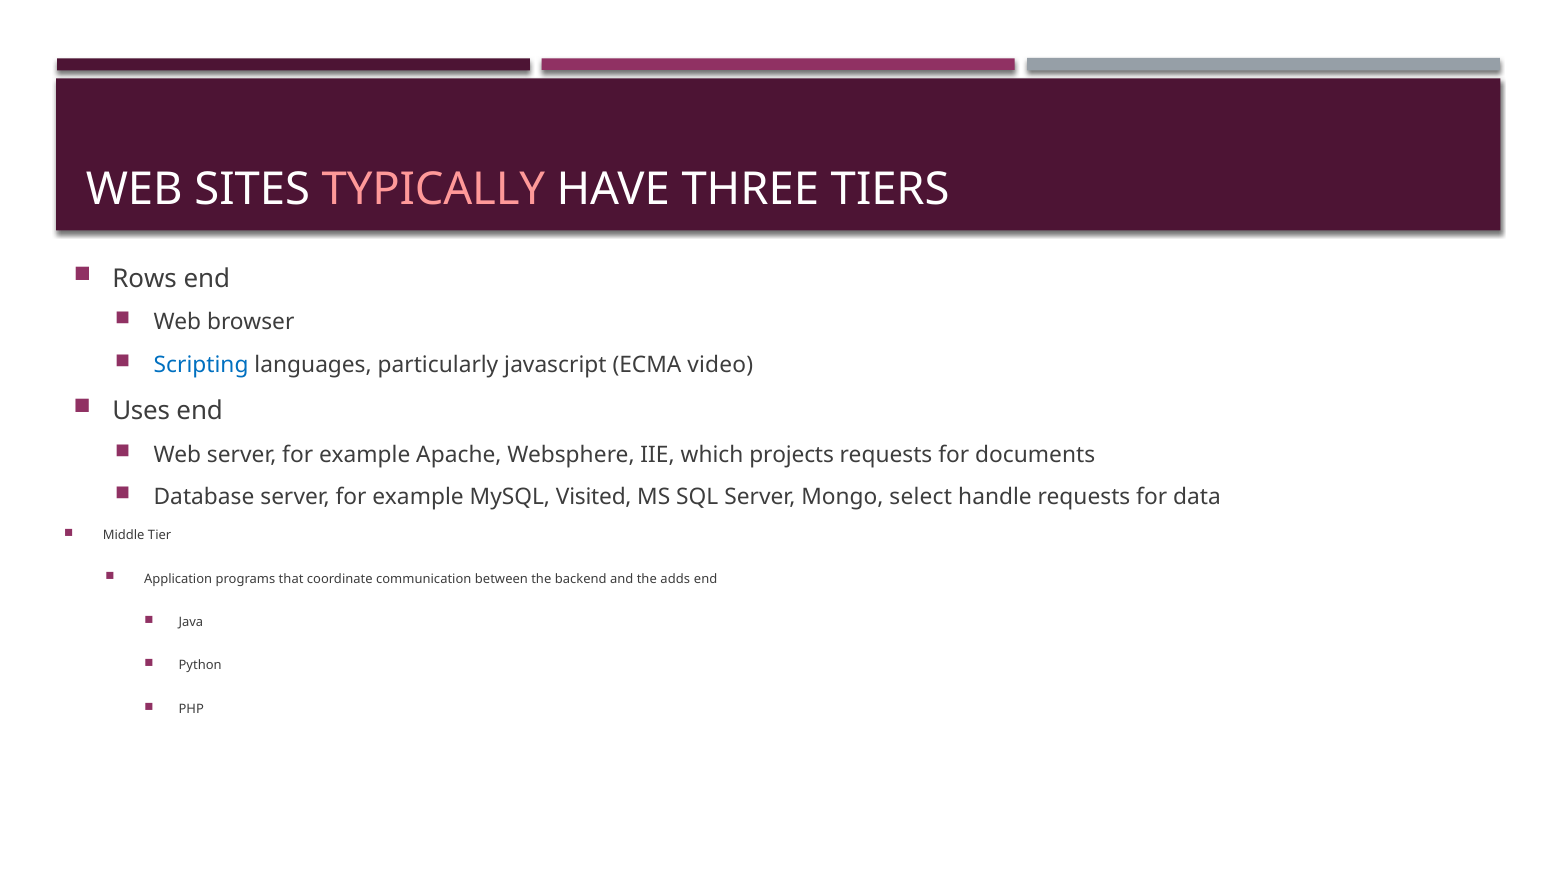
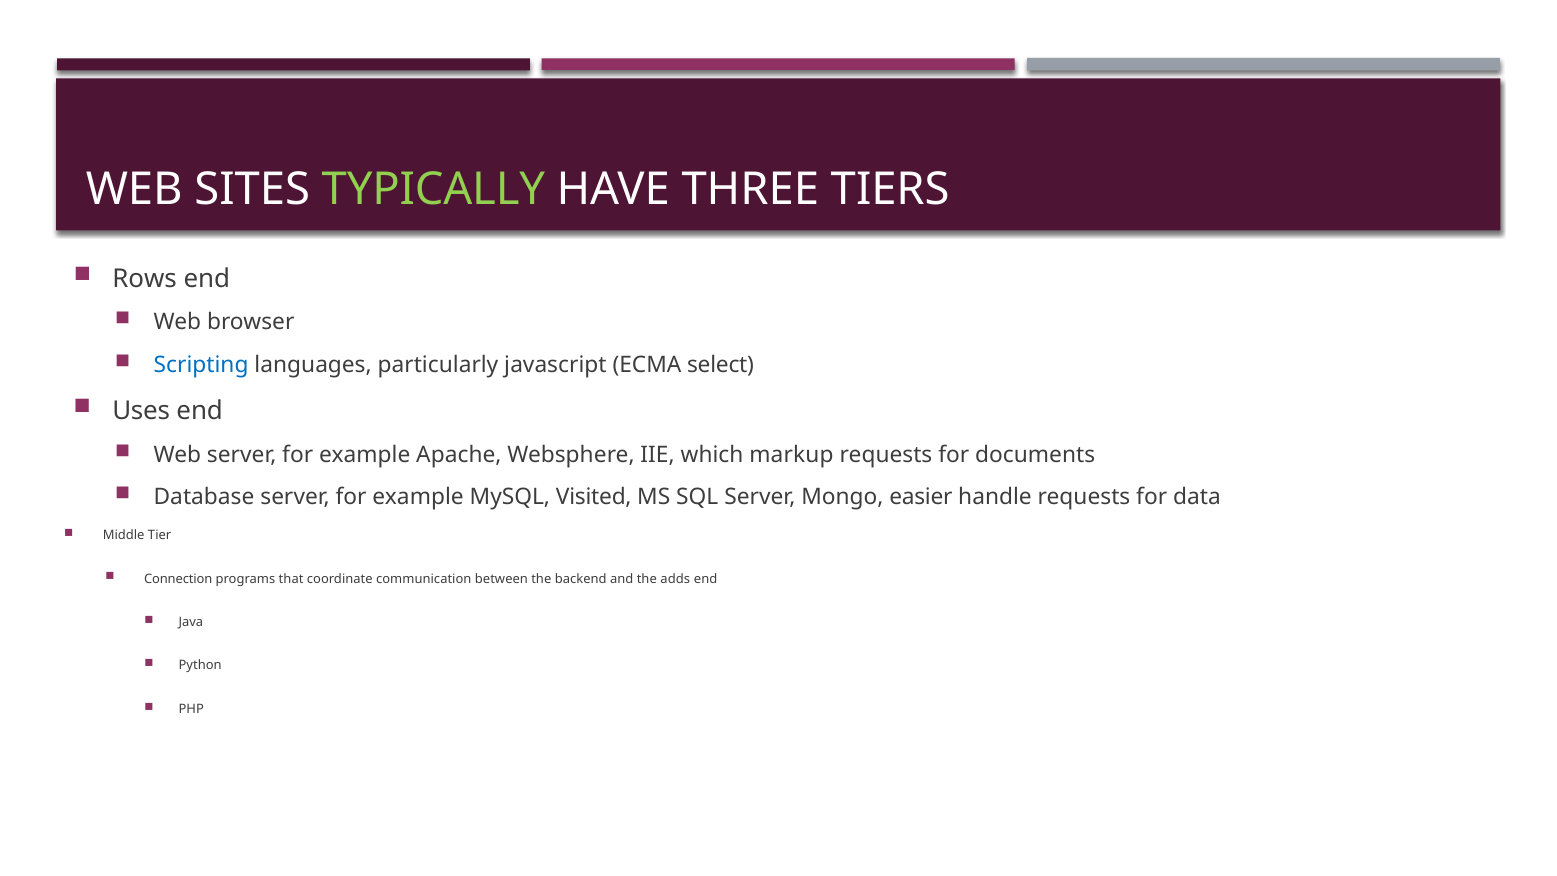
TYPICALLY colour: pink -> light green (433, 189)
video: video -> select (721, 365)
projects: projects -> markup (791, 455)
select: select -> easier (921, 497)
Application: Application -> Connection (178, 579)
